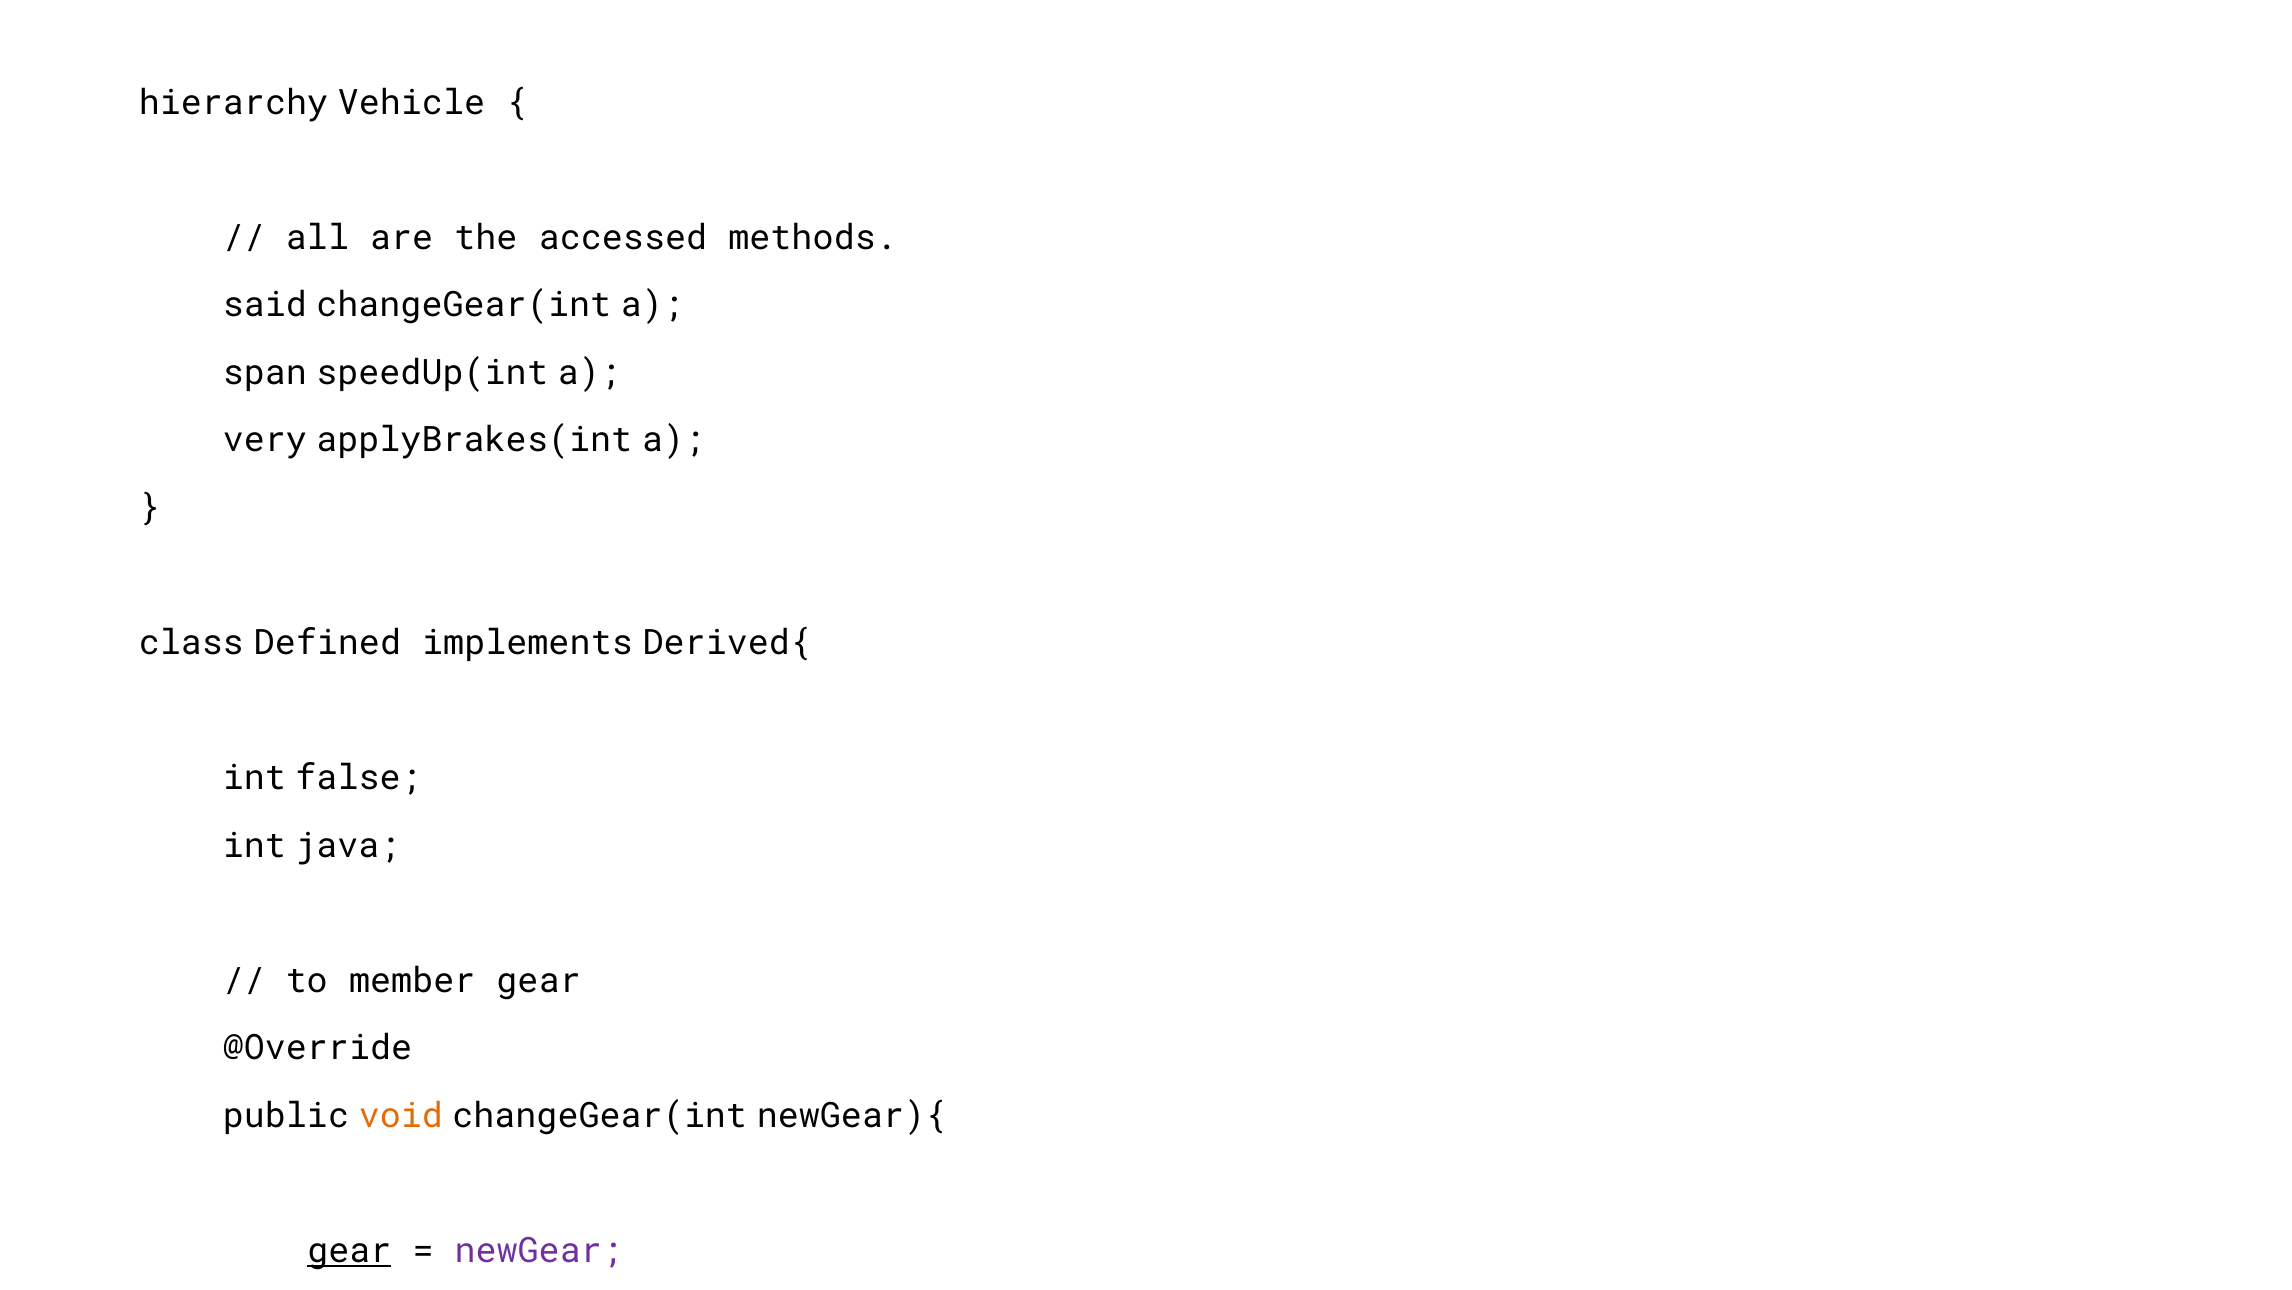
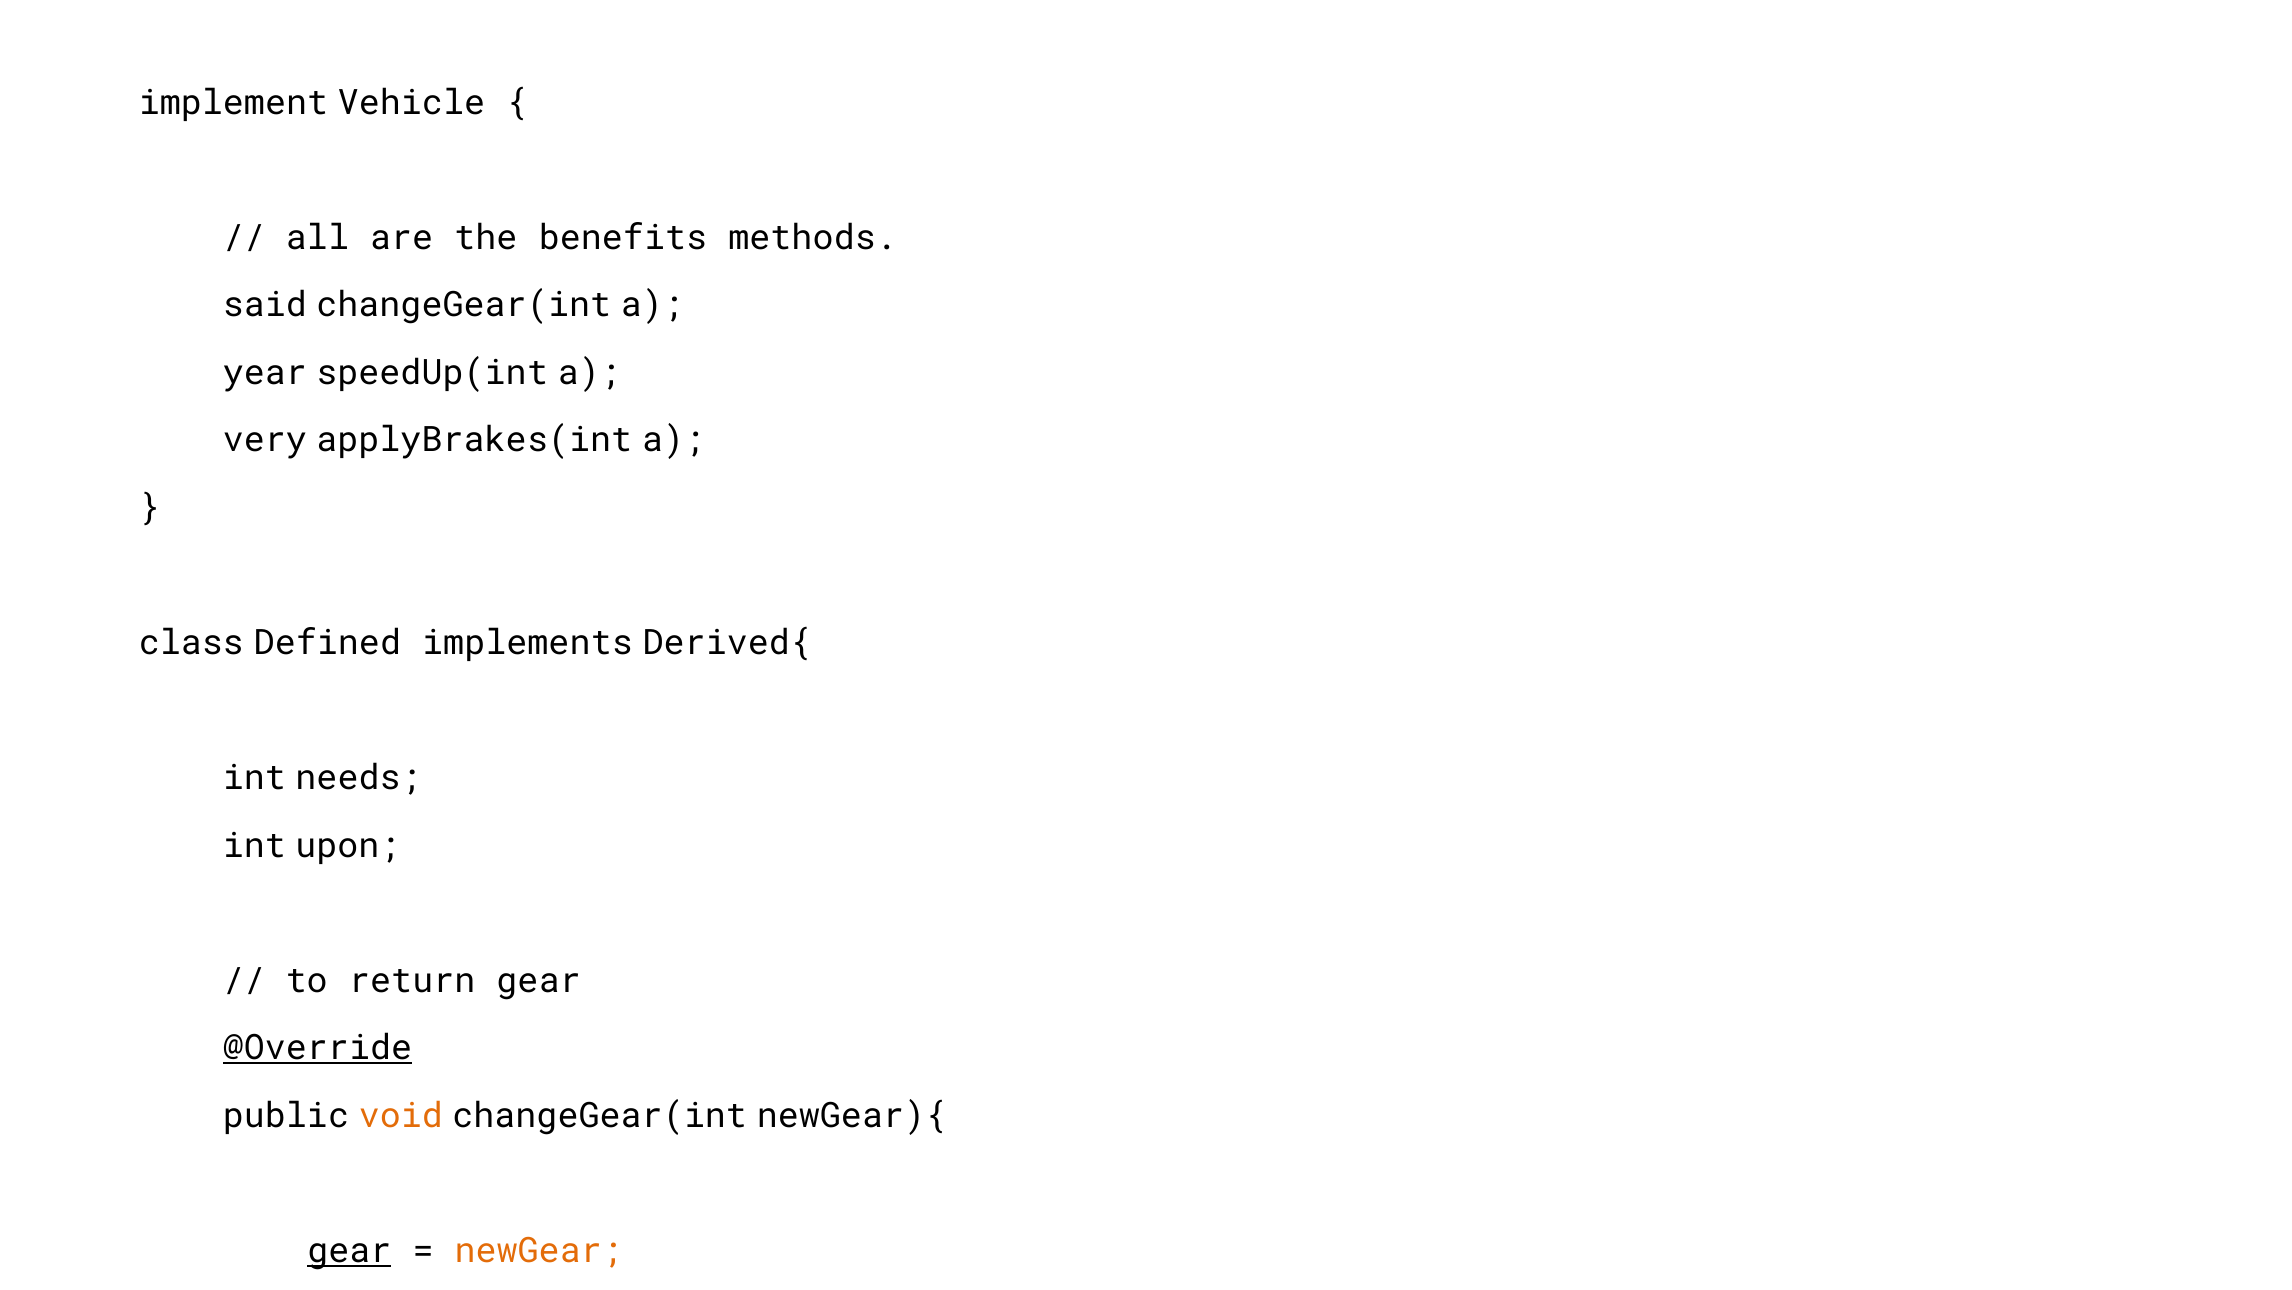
hierarchy: hierarchy -> implement (233, 103)
accessed: accessed -> benefits (623, 238)
span: span -> year (265, 373)
false: false -> needs (359, 778)
java: java -> upon (348, 845)
member: member -> return (412, 980)
@Override underline: none -> present (317, 1048)
newGear colour: purple -> orange (539, 1250)
